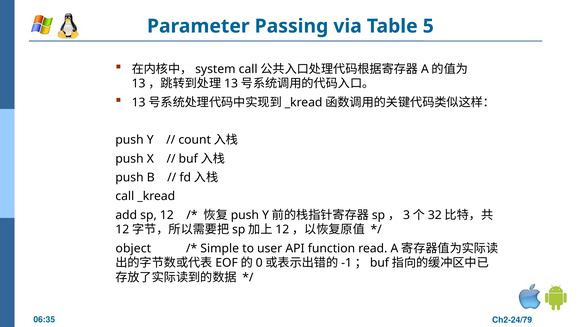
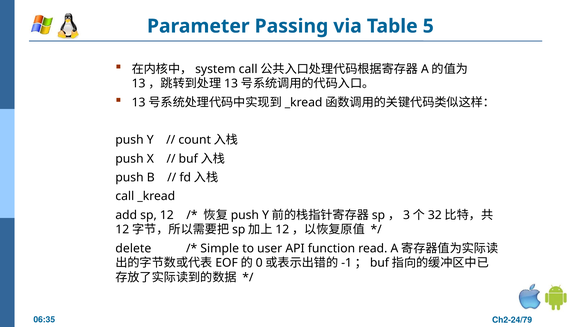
object: object -> delete (133, 248)
